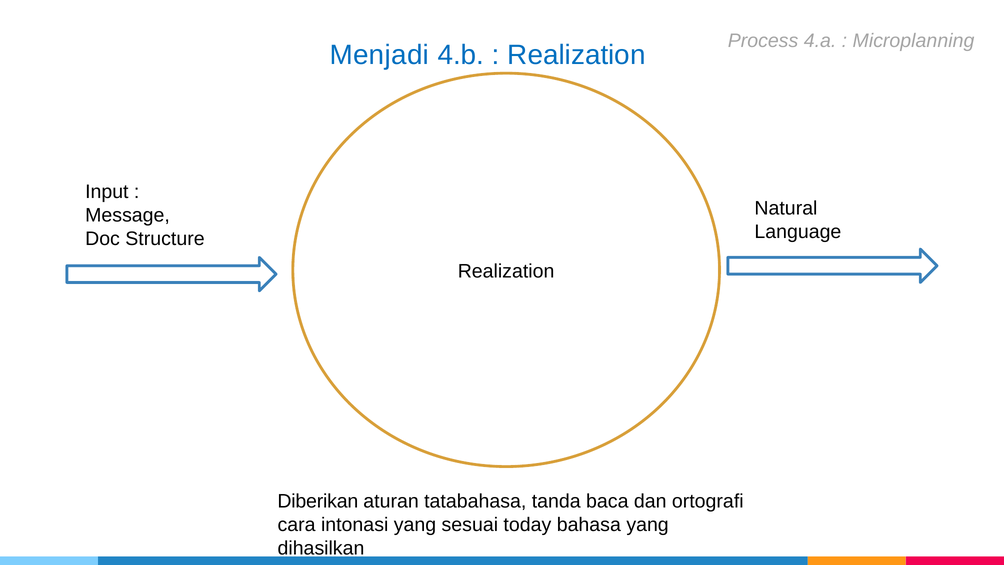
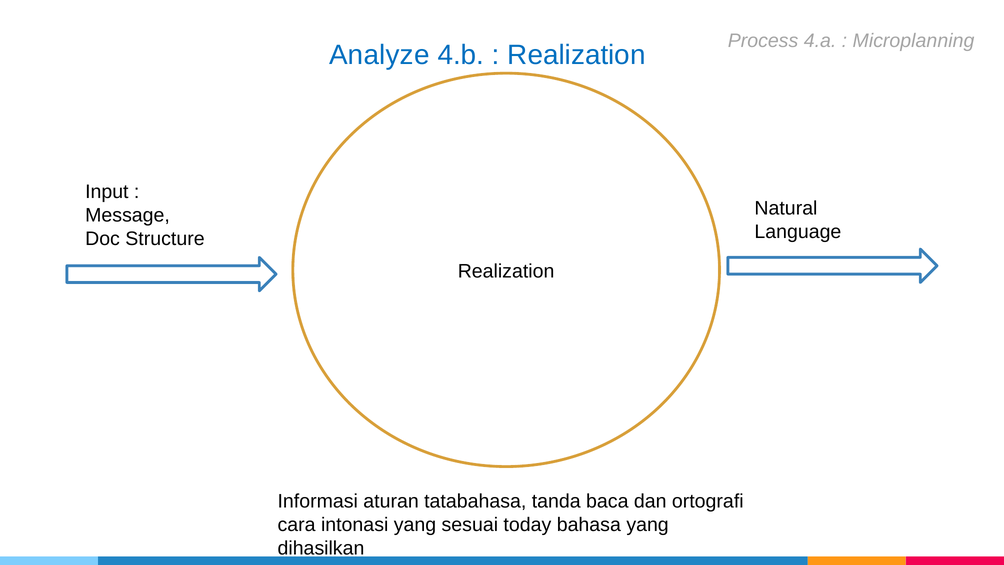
Menjadi: Menjadi -> Analyze (379, 55)
Diberikan: Diberikan -> Informasi (318, 501)
